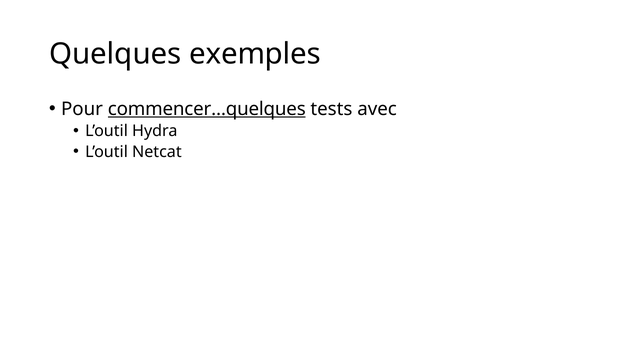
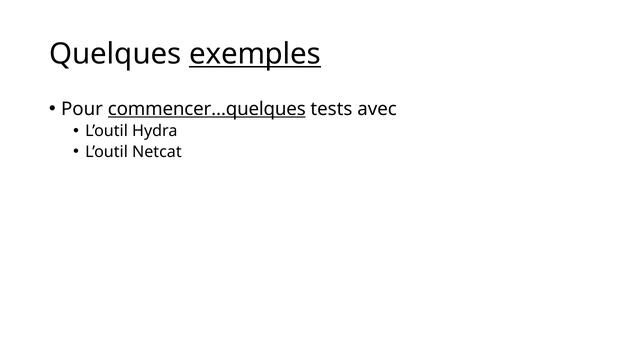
exemples underline: none -> present (255, 54)
